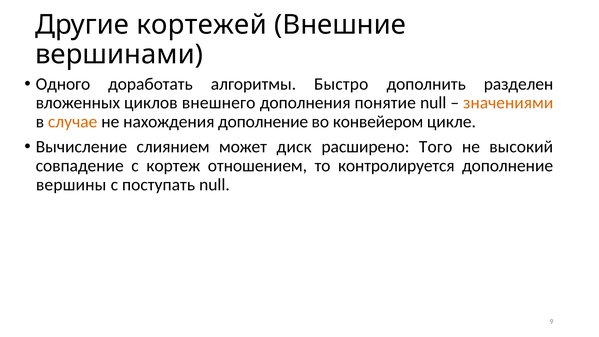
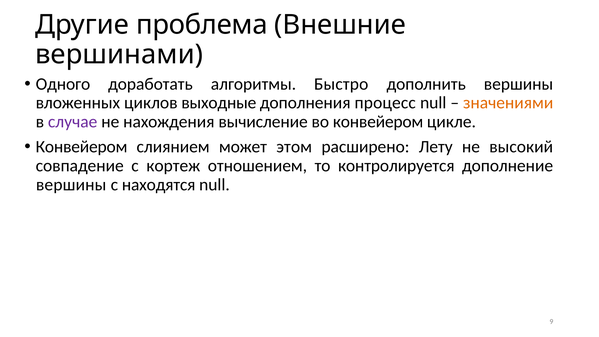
кортежей: кортежей -> проблема (202, 25)
дополнить разделен: разделен -> вершины (518, 84)
внешнего: внешнего -> выходные (219, 103)
понятие: понятие -> процесс (385, 103)
случае colour: orange -> purple (73, 122)
нахождения дополнение: дополнение -> вычисление (263, 122)
Вычисление: Вычисление -> Конвейером (82, 147)
диск: диск -> этом (294, 147)
Того: Того -> Лету (436, 147)
поступать: поступать -> находятся (159, 185)
